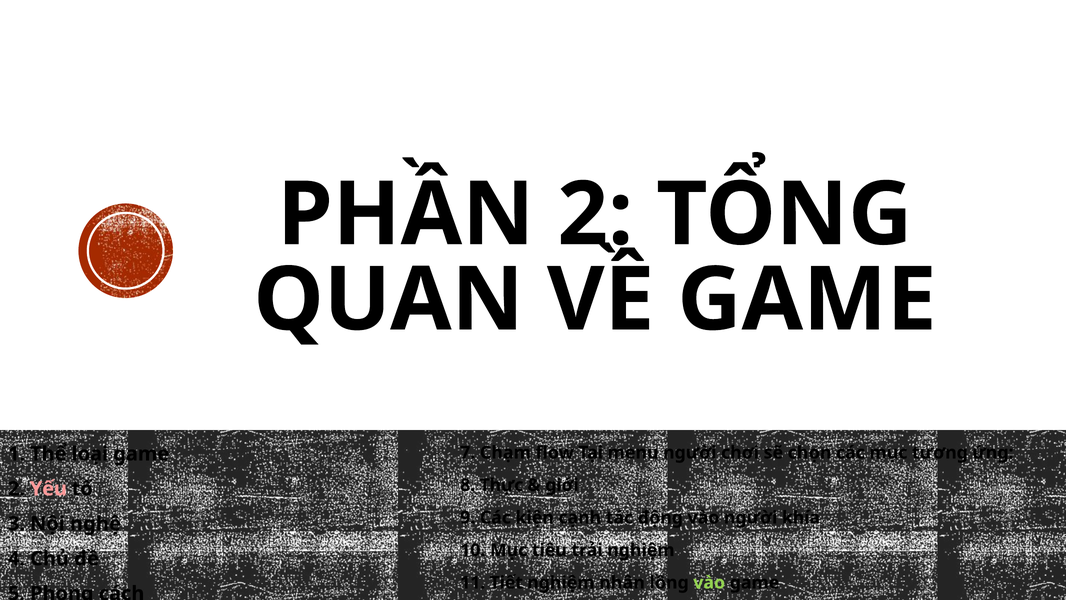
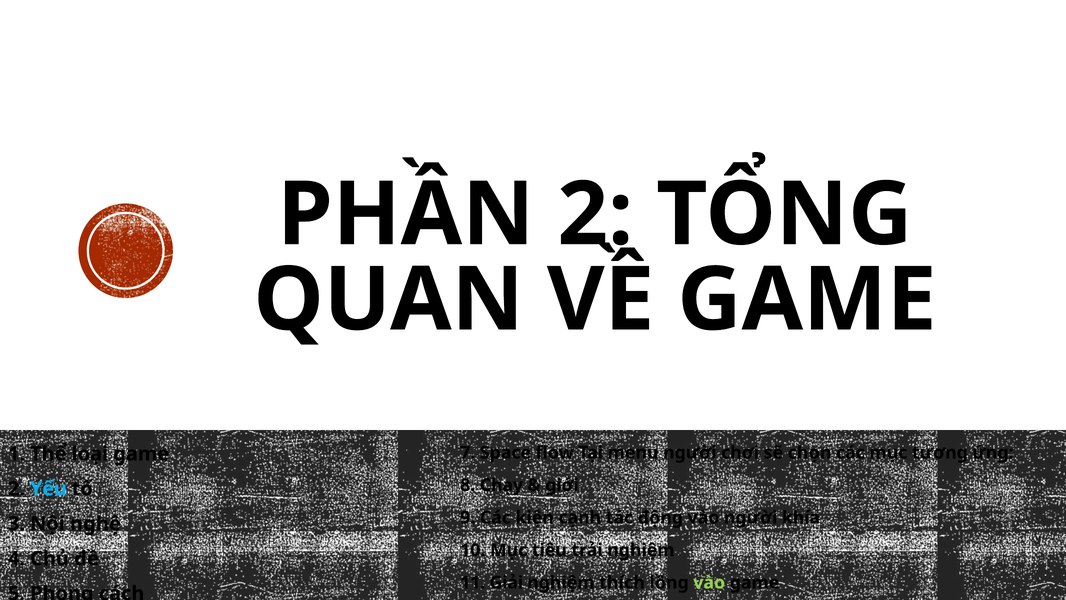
Chạm: Chạm -> Space (505, 452)
Thực: Thực -> Chạy (501, 485)
Yếu colour: pink -> light blue (48, 489)
Tiết: Tiết -> Giải (506, 582)
nhân: nhân -> thích (622, 582)
